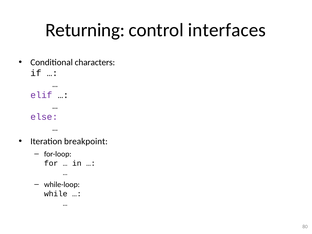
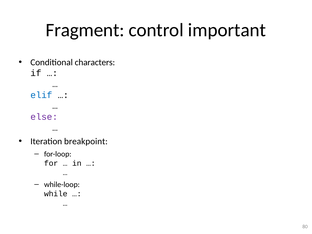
Returning: Returning -> Fragment (85, 30)
interfaces: interfaces -> important (227, 30)
elif colour: purple -> blue (41, 95)
